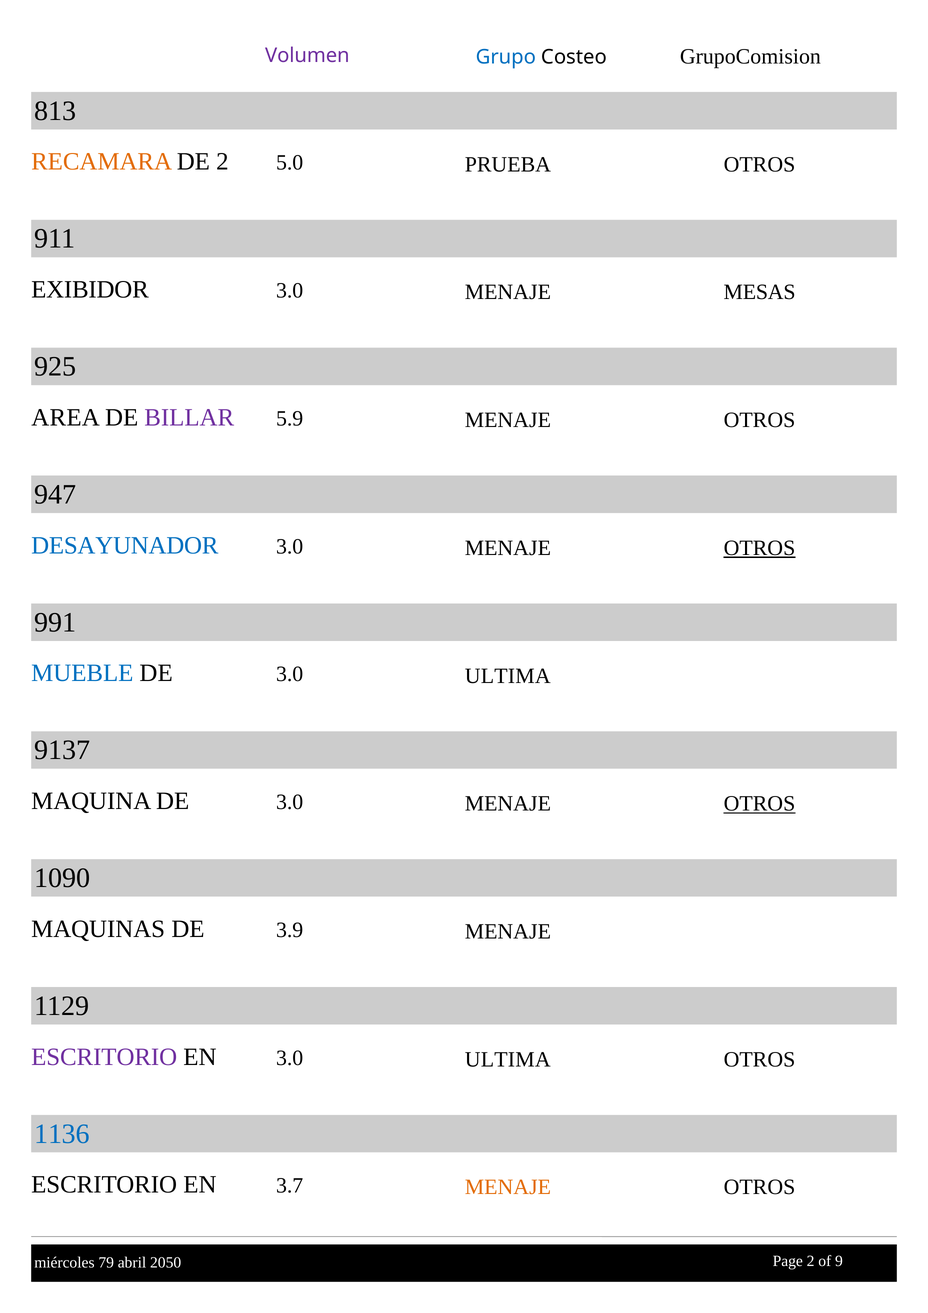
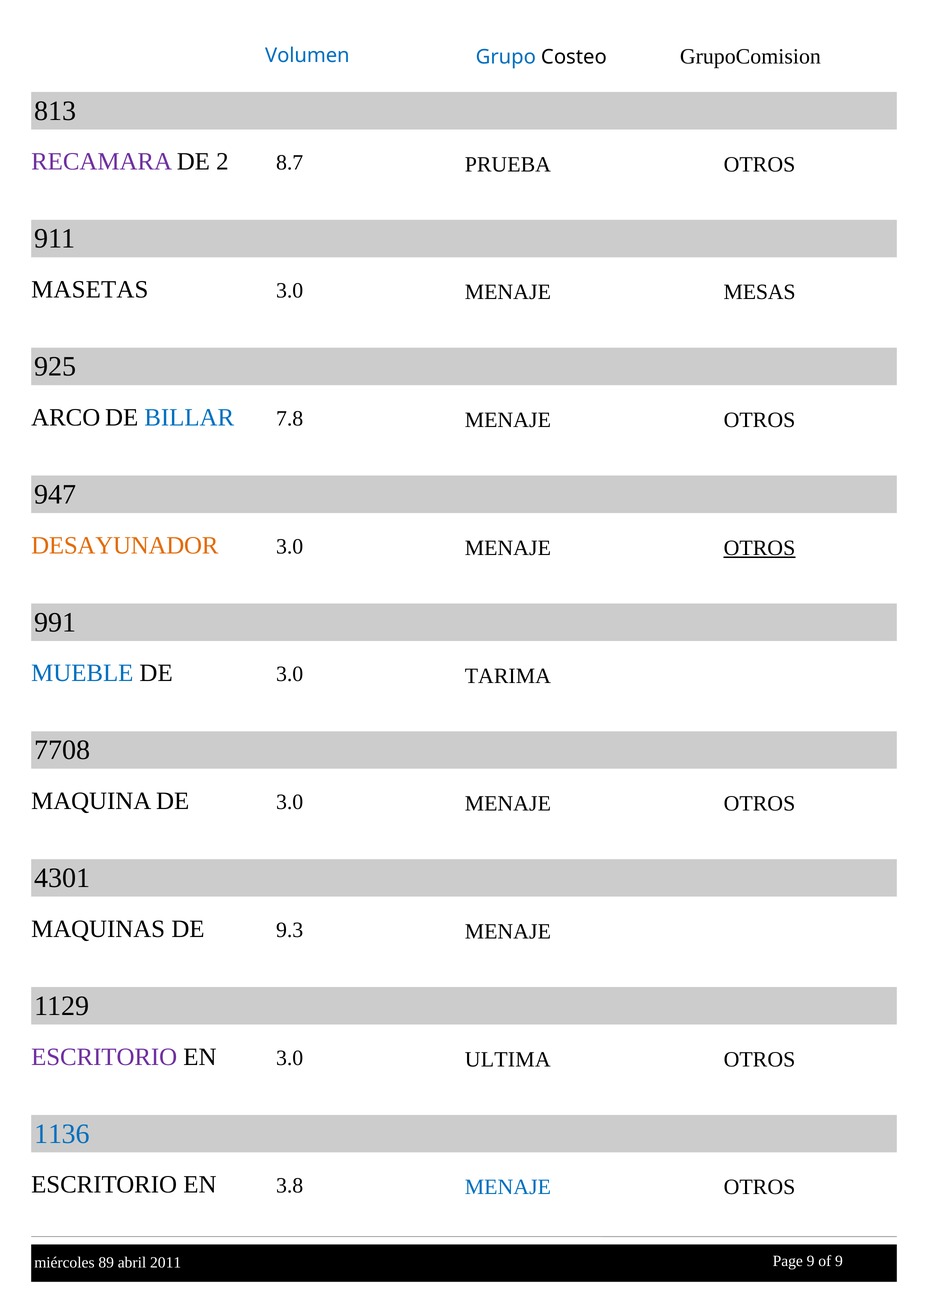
Volumen colour: purple -> blue (307, 56)
RECAMARA colour: orange -> purple (102, 162)
5.0: 5.0 -> 8.7 (290, 163)
EXIBIDOR: EXIBIDOR -> MASETAS (90, 290)
AREA: AREA -> ARCO (66, 418)
BILLAR colour: purple -> blue (189, 418)
5.9: 5.9 -> 7.8 (290, 419)
DESAYUNADOR colour: blue -> orange (125, 545)
DE ULTIMA: ULTIMA -> TARIMA (508, 676)
9137: 9137 -> 7708 (62, 750)
OTROS underline: present -> none (759, 804)
1090: 1090 -> 4301 (62, 878)
3.9: 3.9 -> 9.3 (290, 930)
MENAJE colour: orange -> blue (508, 1188)
3.7: 3.7 -> 3.8 (290, 1186)
Page 2: 2 -> 9 (811, 1261)
79: 79 -> 89 (106, 1263)
2050: 2050 -> 2011 (166, 1263)
